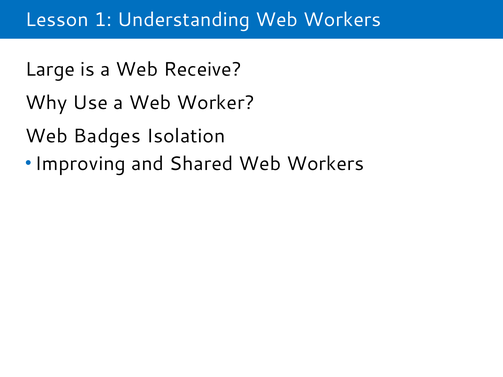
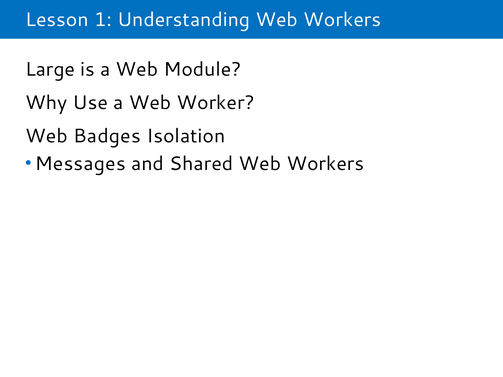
Receive: Receive -> Module (202, 69)
Improving: Improving -> Messages (80, 164)
